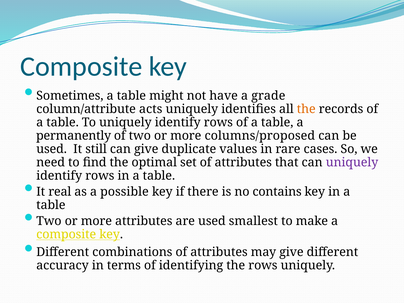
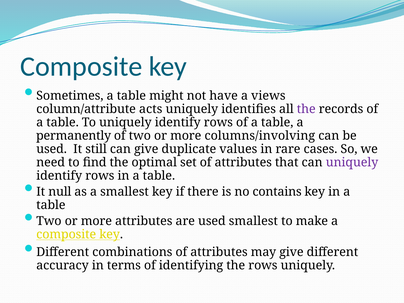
grade: grade -> views (268, 96)
the colour: orange -> purple (306, 109)
columns/proposed: columns/proposed -> columns/involving (260, 136)
real: real -> null (60, 192)
a possible: possible -> smallest (125, 192)
